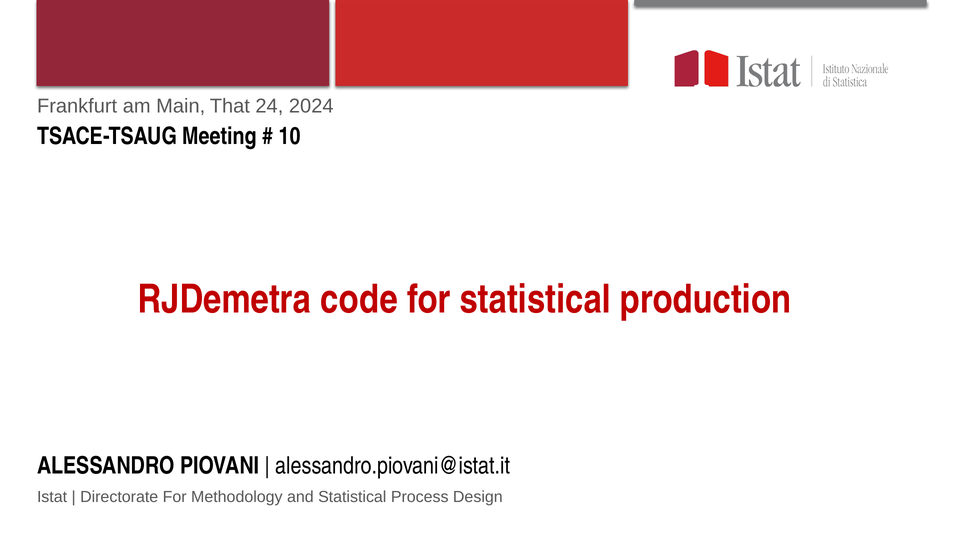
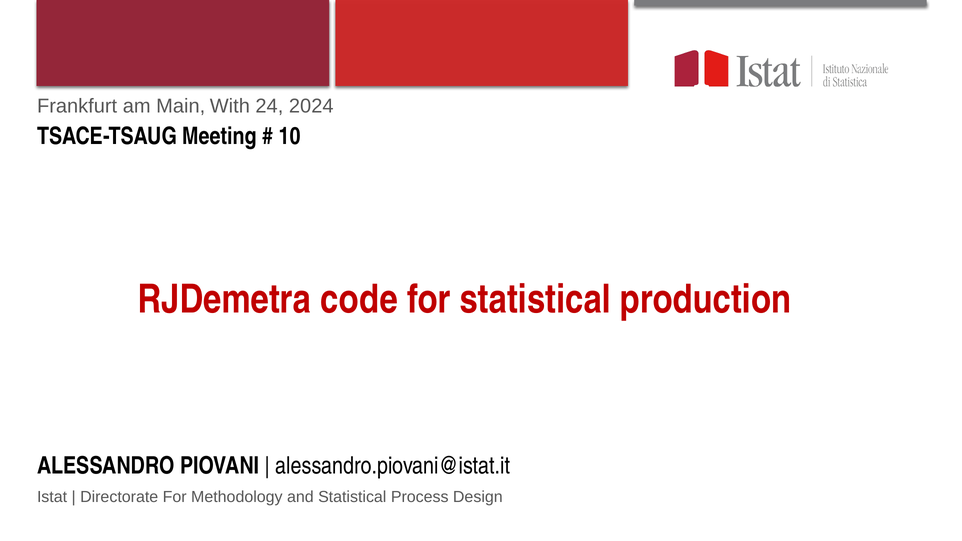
That: That -> With (230, 106)
